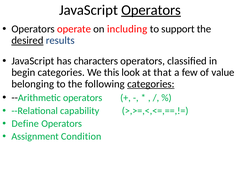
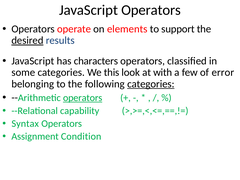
Operators underline: present -> none (151, 10)
including: including -> elements (127, 29)
begin: begin -> some (23, 72)
that: that -> with (163, 72)
value: value -> error (223, 72)
operators underline: none -> present (83, 98)
Define: Define -> Syntax (25, 124)
